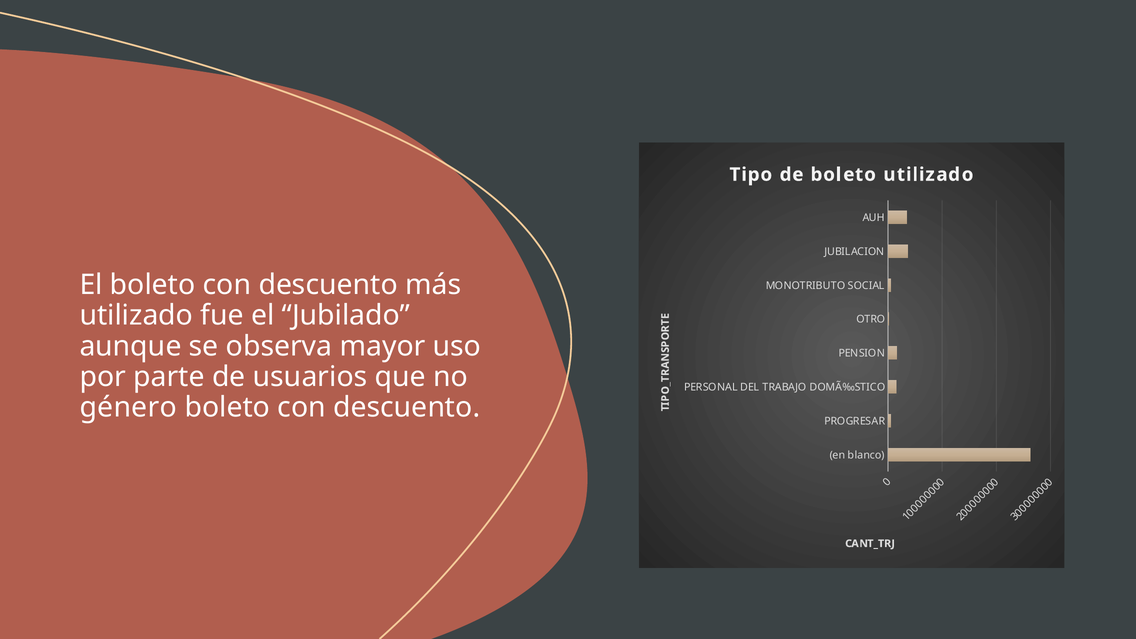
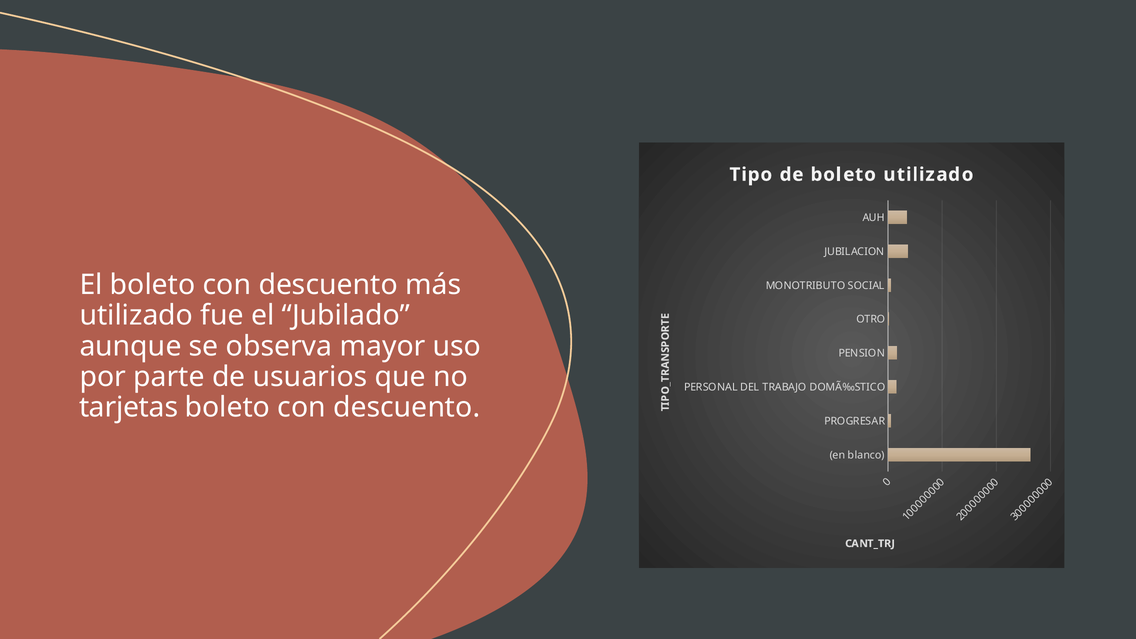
género: género -> tarjetas (129, 407)
